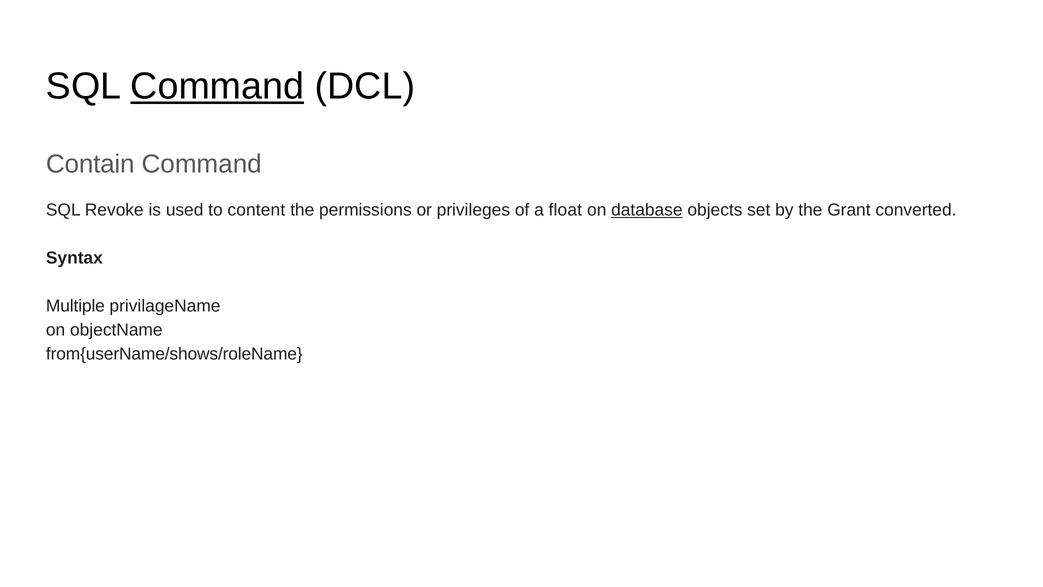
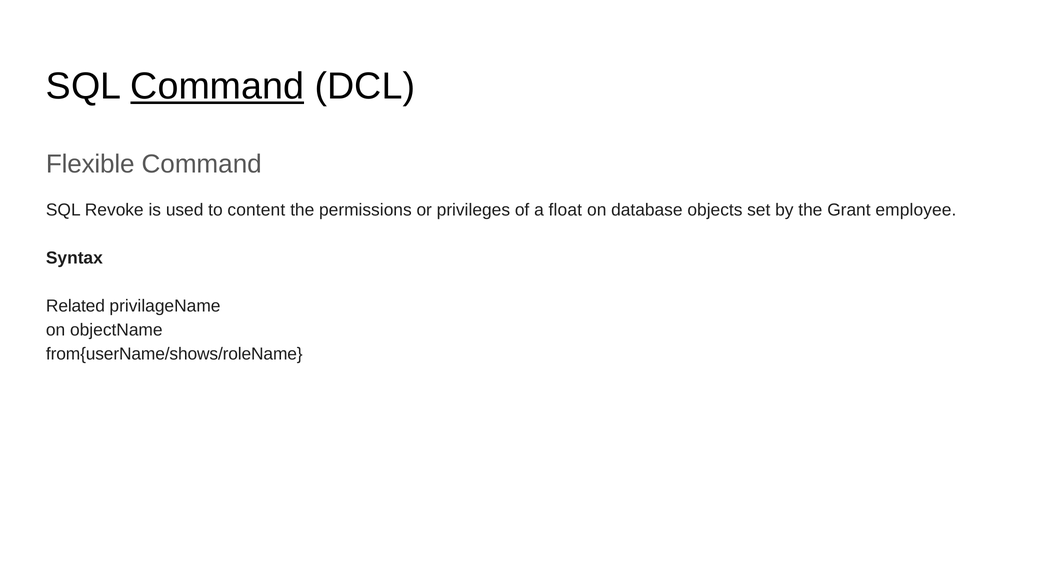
Contain: Contain -> Flexible (90, 164)
database underline: present -> none (647, 210)
converted: converted -> employee (916, 210)
Multiple: Multiple -> Related (75, 306)
